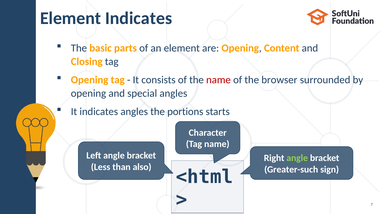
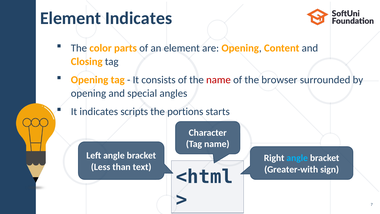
basic: basic -> color (101, 48)
indicates angles: angles -> scripts (134, 112)
angle colour: light green -> light blue (297, 158)
also: also -> text (142, 167)
Greater-such: Greater-such -> Greater-with (291, 169)
